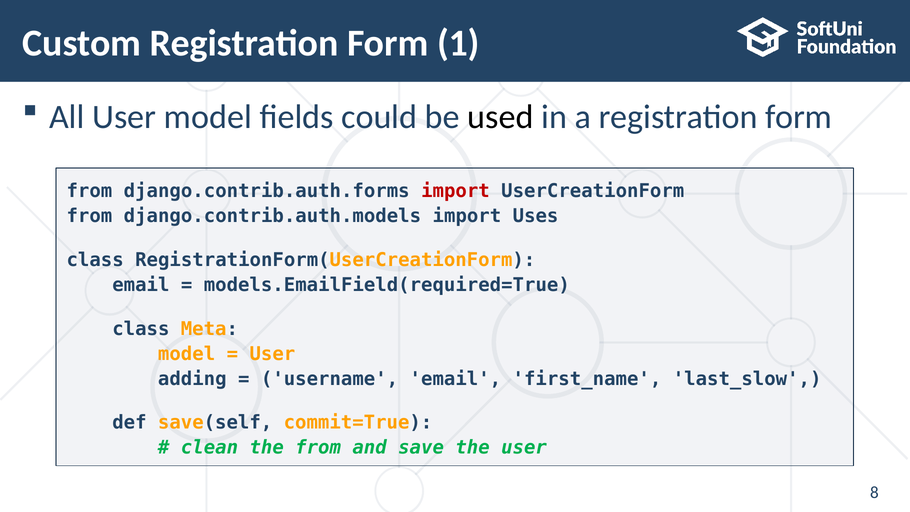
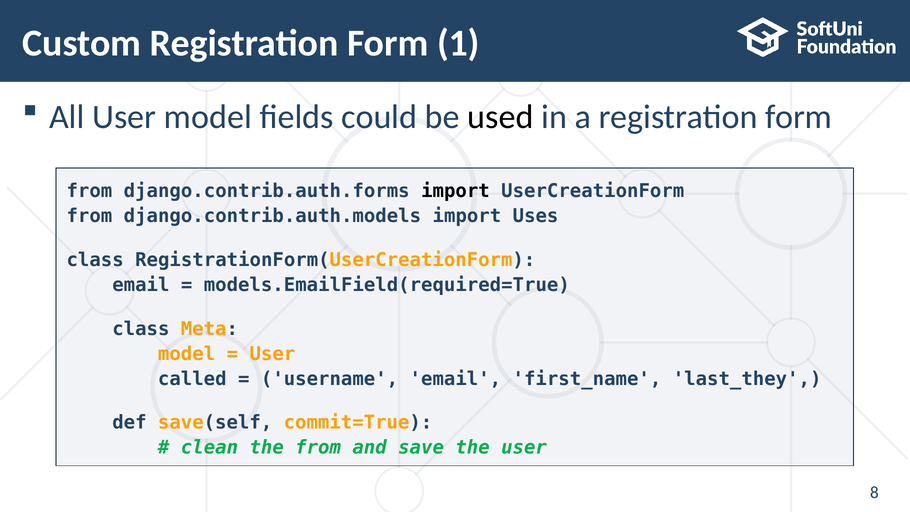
import colour: red -> black (455, 191)
adding: adding -> called (192, 379)
last_slow: last_slow -> last_they (747, 379)
